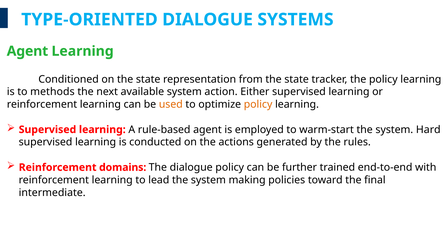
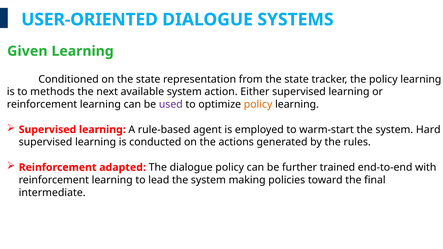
TYPE-ORIENTED: TYPE-ORIENTED -> USER-ORIENTED (90, 20)
Agent: Agent -> Given (27, 51)
used colour: orange -> purple (171, 104)
domains: domains -> adapted (123, 168)
